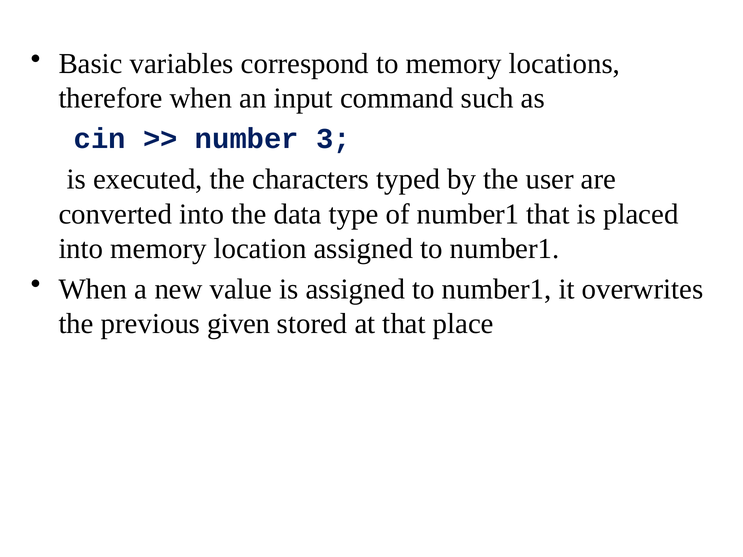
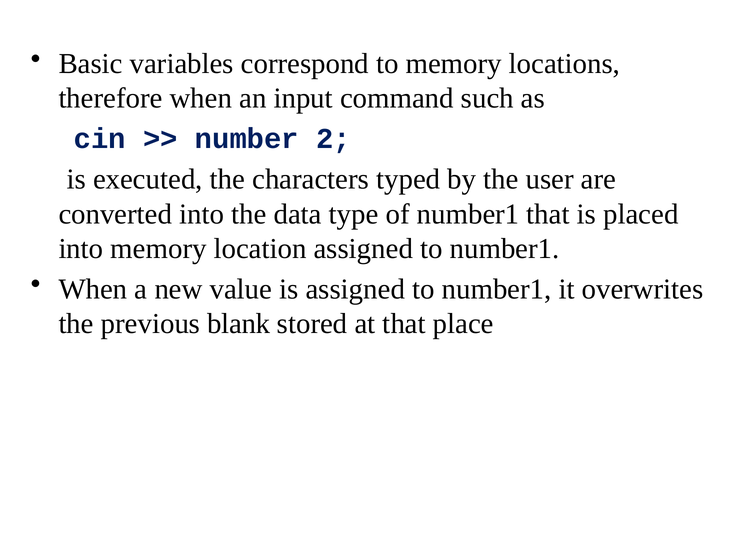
3: 3 -> 2 (333, 139)
given: given -> blank (239, 324)
